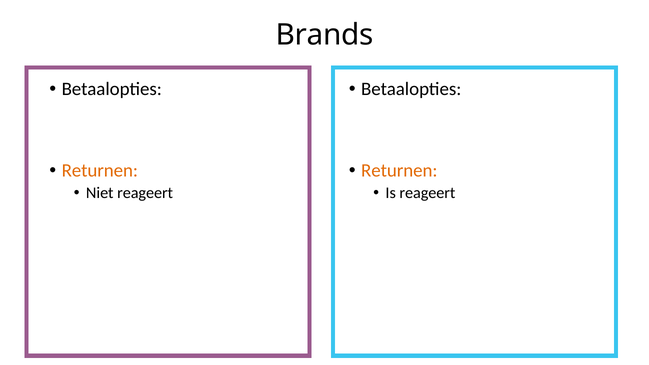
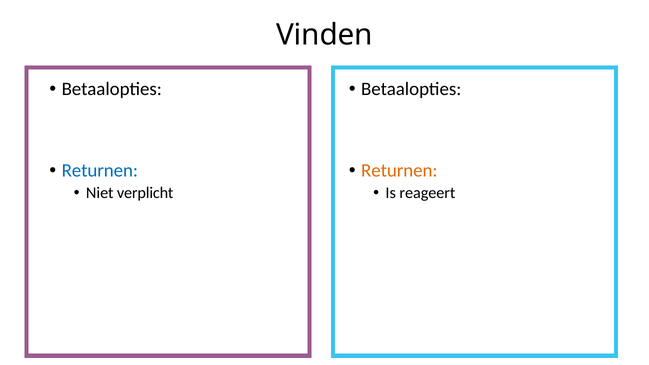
Brands: Brands -> Vinden (325, 35)
Returnen colour: orange -> blue (100, 171)
Niet reageert: reageert -> verplicht (145, 193)
